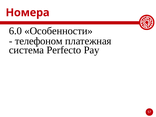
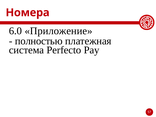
Особенности: Особенности -> Приложение (58, 31)
телефоном: телефоном -> полностью (39, 41)
